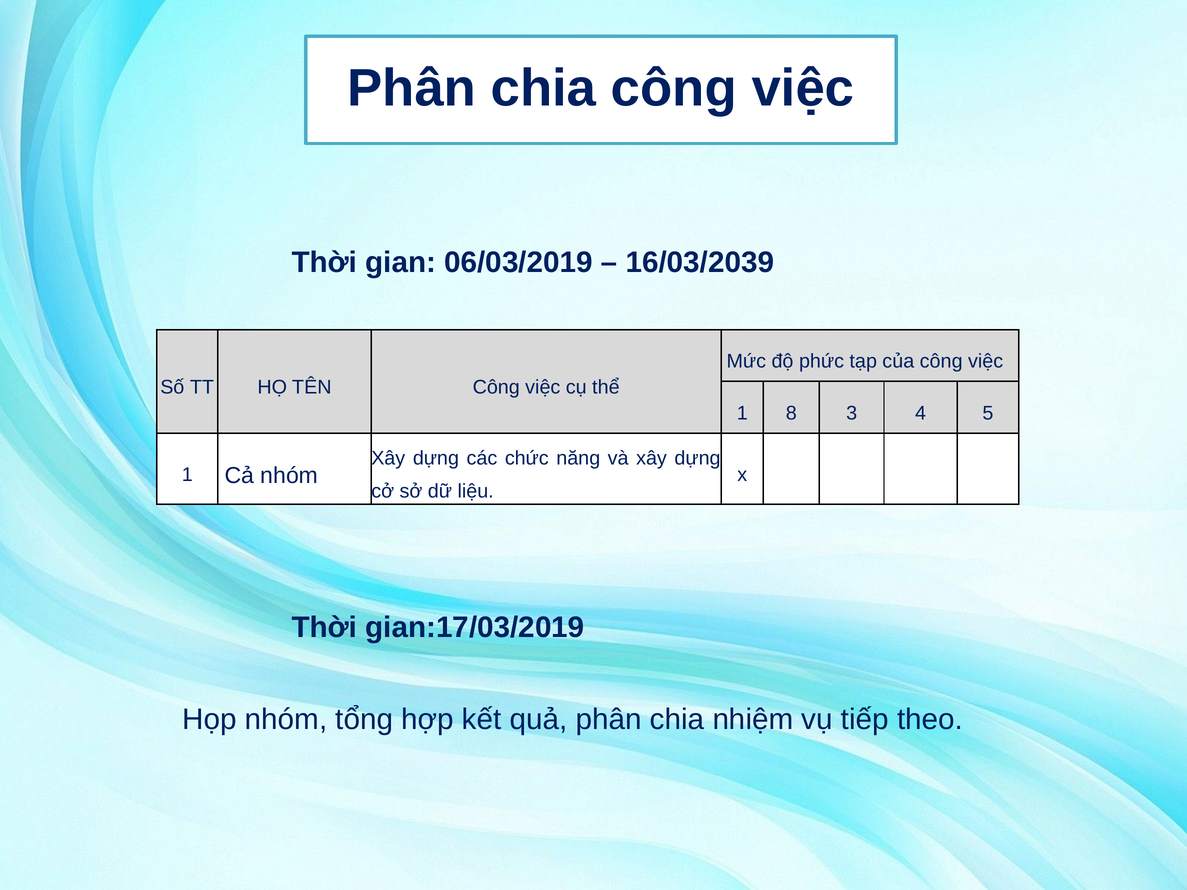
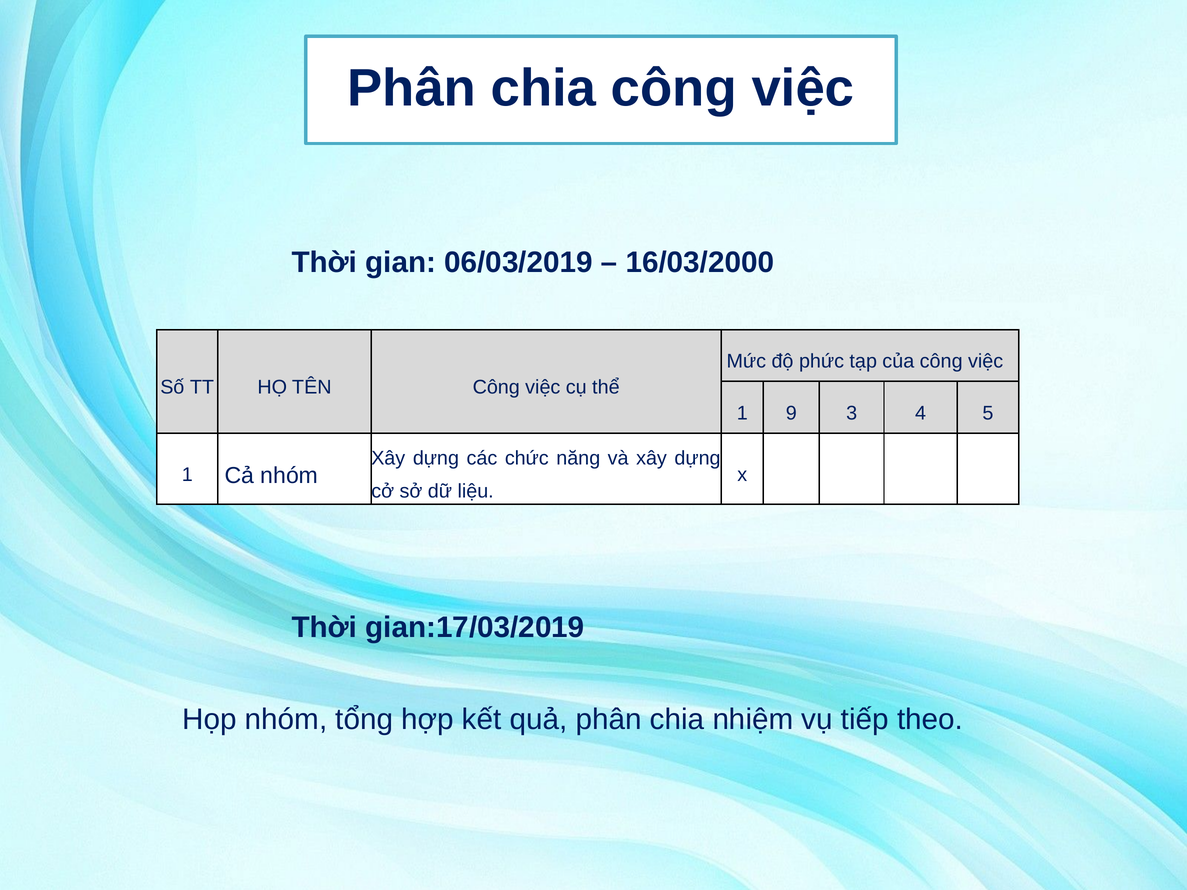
16/03/2039: 16/03/2039 -> 16/03/2000 (700, 263)
8: 8 -> 9 (791, 413)
